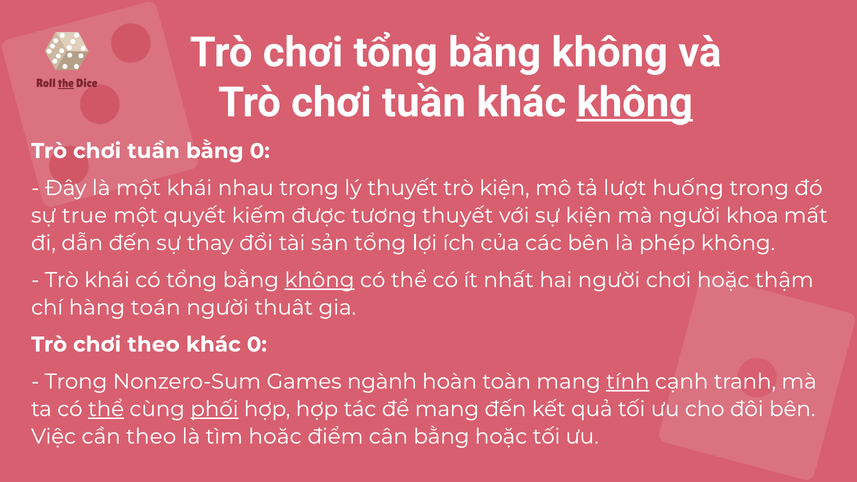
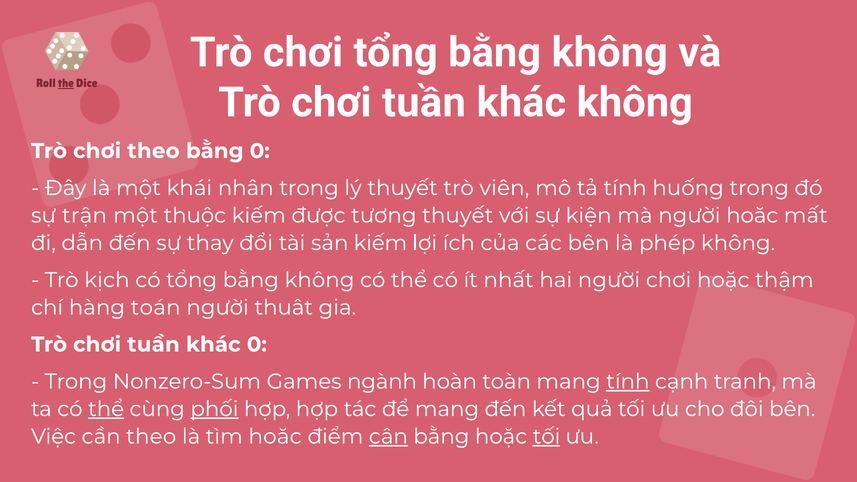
không underline: present -> none (635, 103)
tuần: tuần -> theo (153, 151)
nhau: nhau -> nhân (246, 188)
trò kiện: kiện -> viên (504, 188)
tả lượt: lượt -> tính (625, 188)
true: true -> trận (84, 216)
quyết: quyết -> thuộc (195, 216)
người khoa: khoa -> hoăc (752, 216)
sản tổng: tổng -> kiếm (380, 243)
Trò khái: khái -> kịch (107, 280)
không underline: present -> none (319, 280)
theo: theo -> tuần (153, 345)
cân underline: none -> present (388, 437)
tối underline: none -> present (547, 437)
